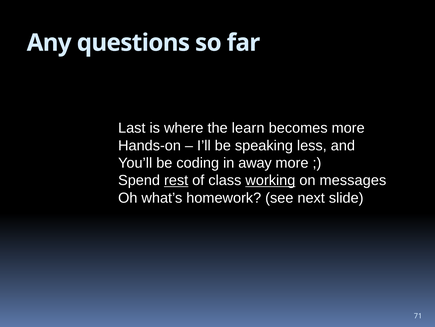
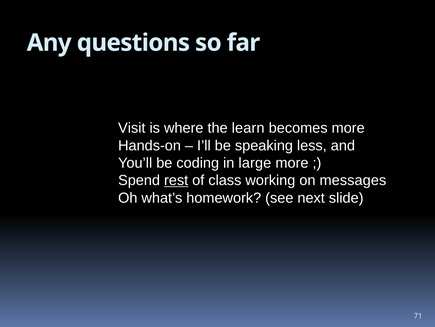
Last: Last -> Visit (132, 128)
away: away -> large (255, 163)
working underline: present -> none (270, 180)
